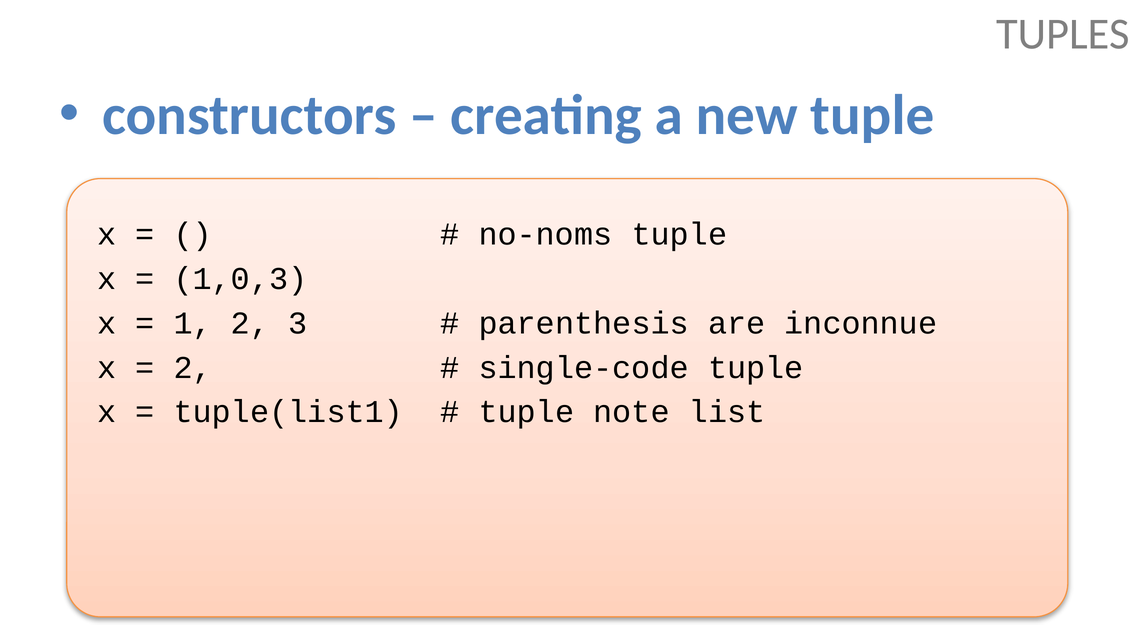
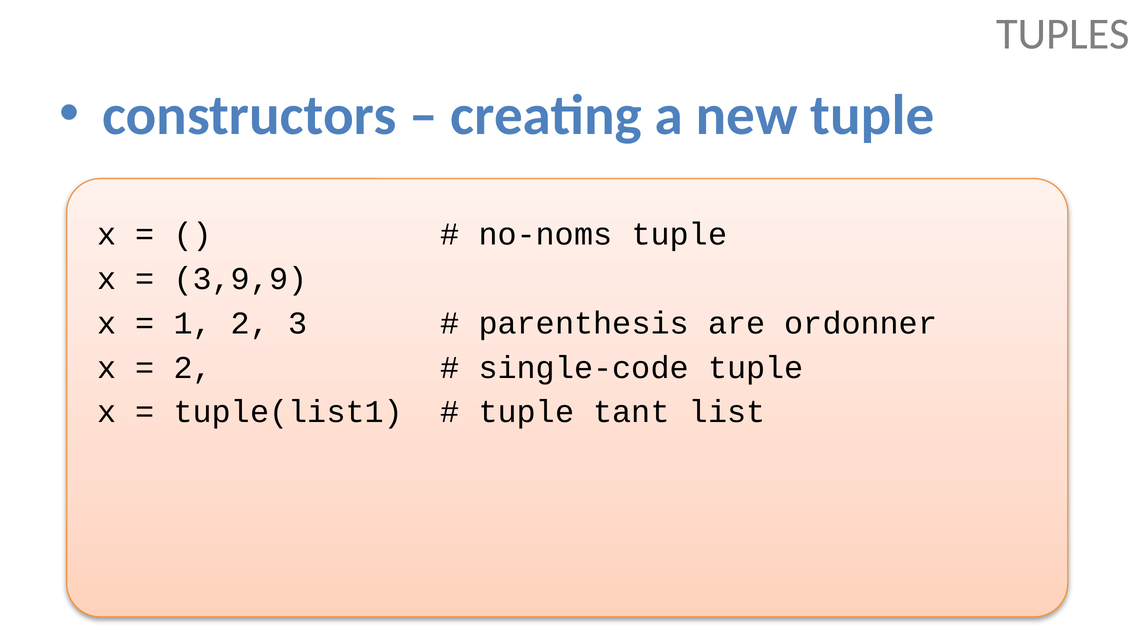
1,0,3: 1,0,3 -> 3,9,9 (240, 279)
inconnue: inconnue -> ordonner (861, 323)
note: note -> tant (631, 412)
